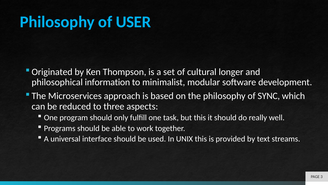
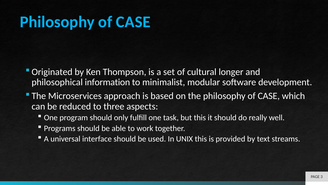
USER: USER -> CASE (133, 22)
the philosophy of SYNC: SYNC -> CASE (269, 96)
